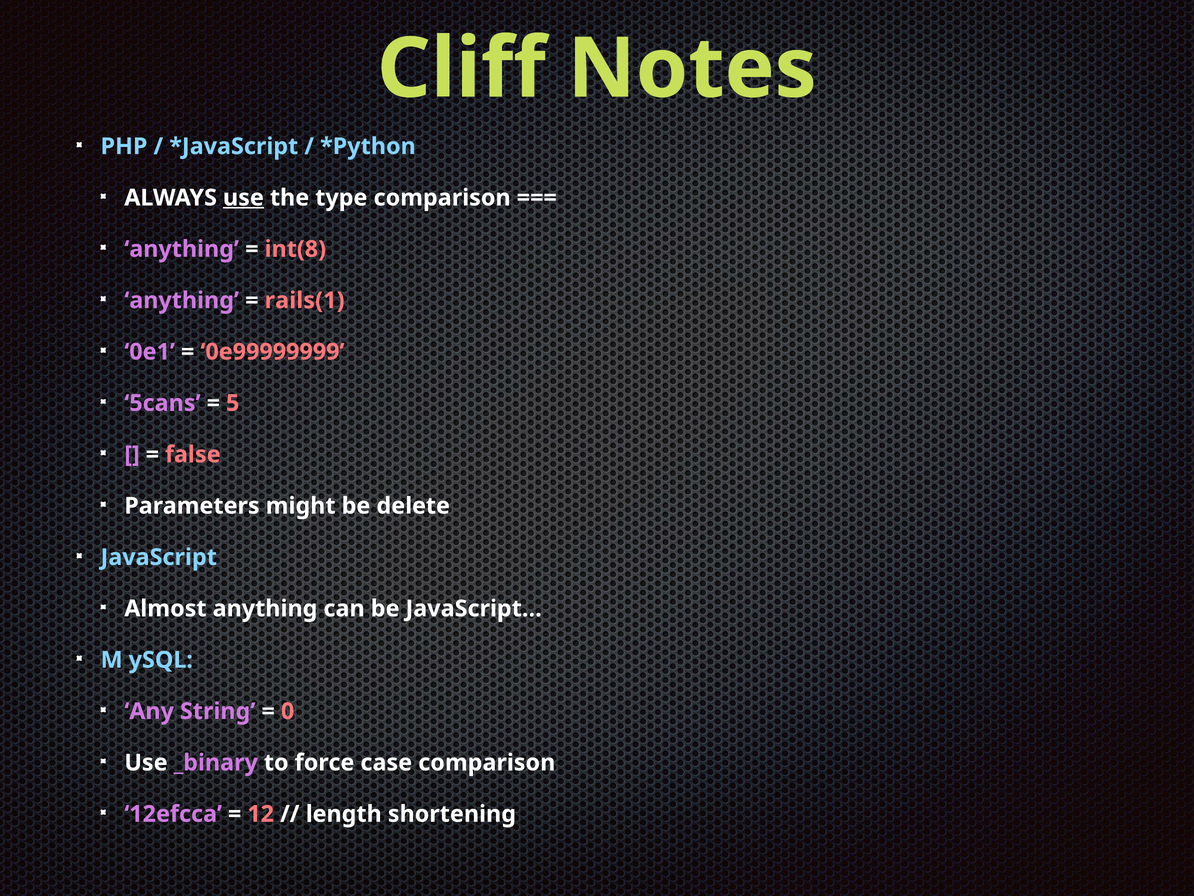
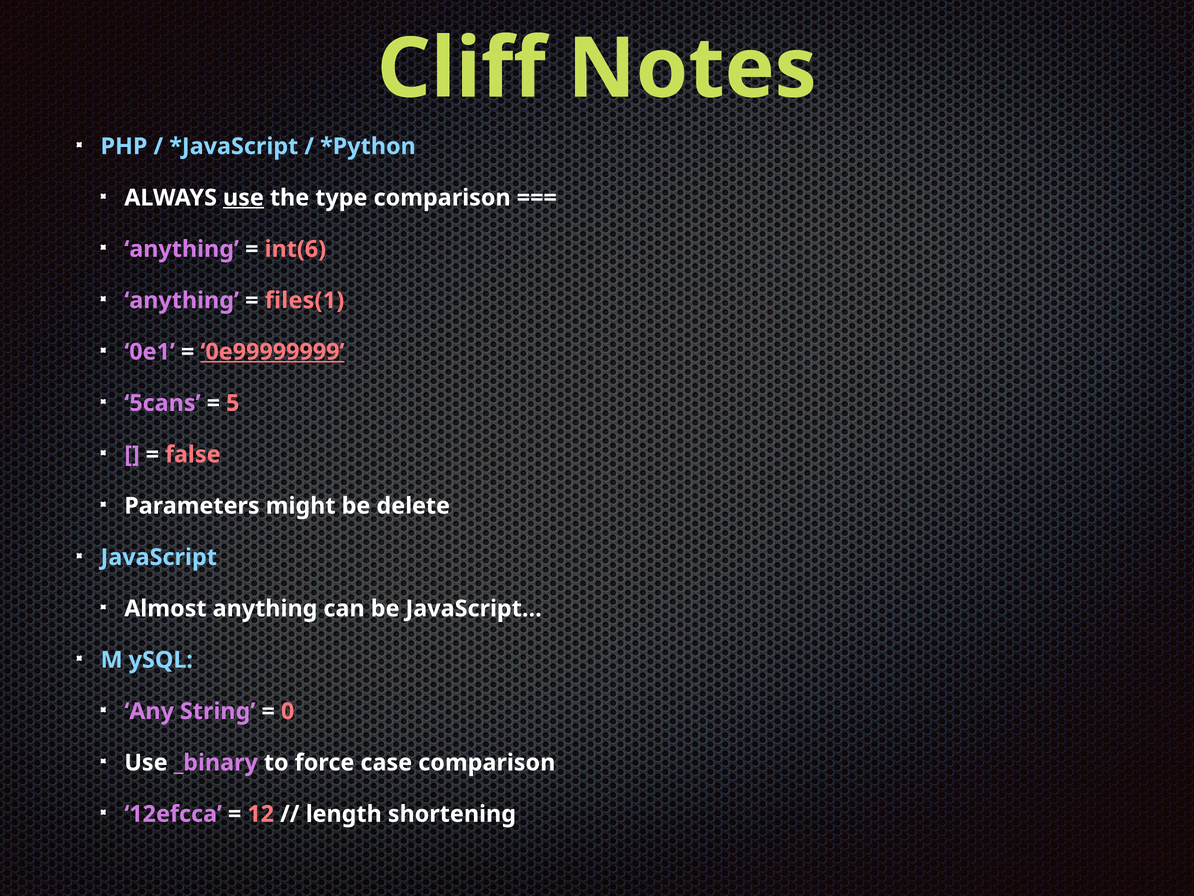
int(8: int(8 -> int(6 (295, 249)
rails(1: rails(1 -> files(1 (305, 300)
0e99999999 underline: none -> present (272, 352)
